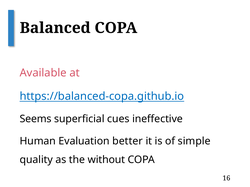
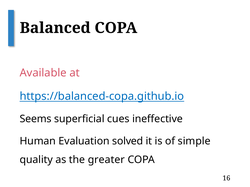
better: better -> solved (128, 141)
without: without -> greater (106, 160)
